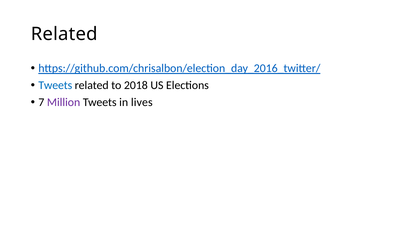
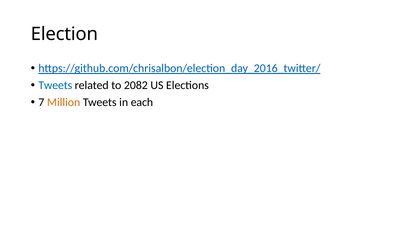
Related: Related -> Election (64, 34)
2018: 2018 -> 2082 (136, 85)
Million colour: purple -> orange (64, 102)
lives: lives -> each (142, 102)
